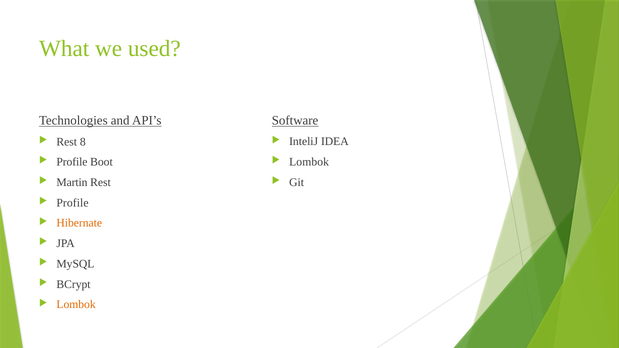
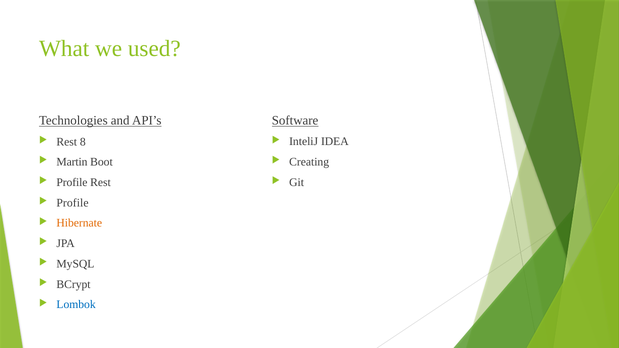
Profile: Profile -> Martin (72, 162)
Lombok: Lombok -> Creating (309, 162)
Martin: Martin -> Profile (72, 183)
Lombok colour: orange -> blue (76, 305)
